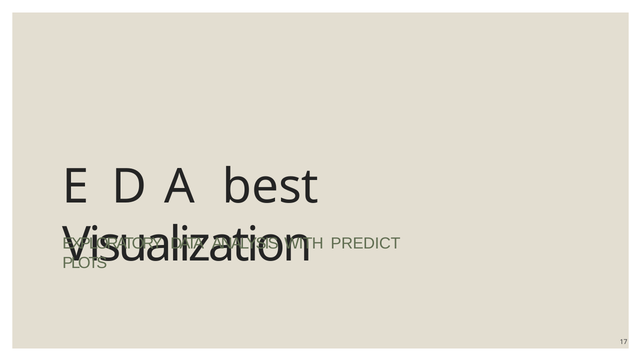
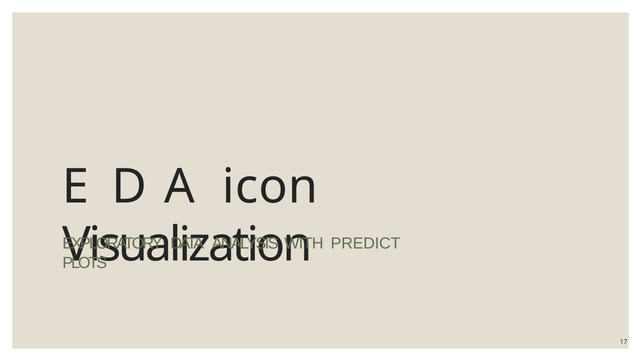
best: best -> icon (270, 187)
